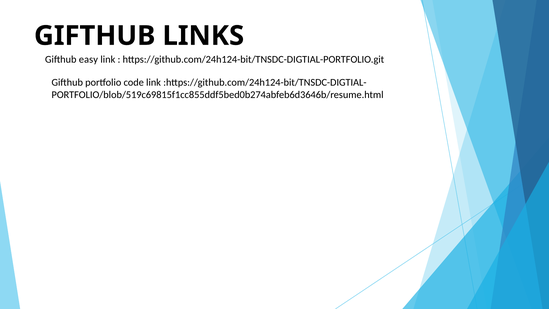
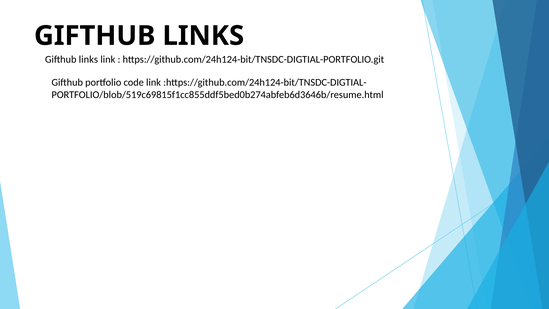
easy: easy -> links (88, 60)
